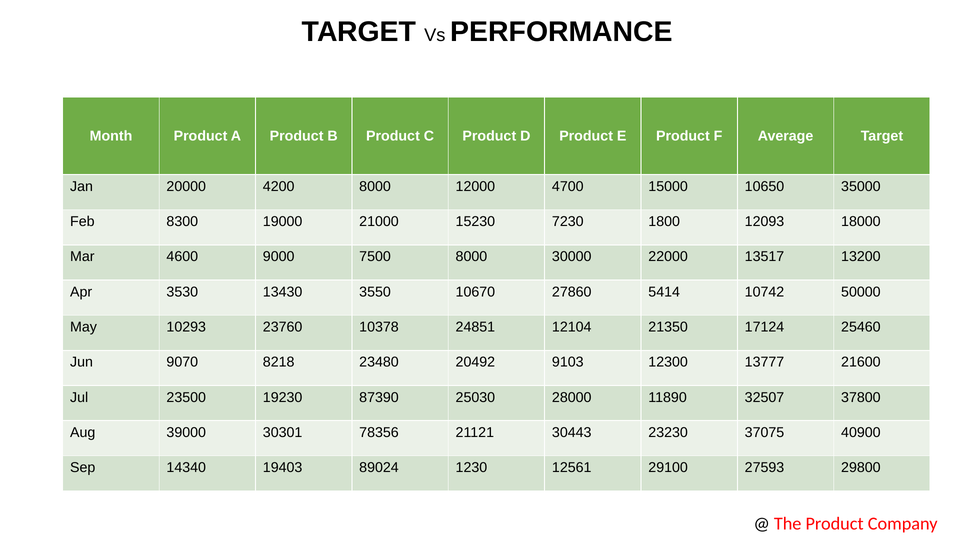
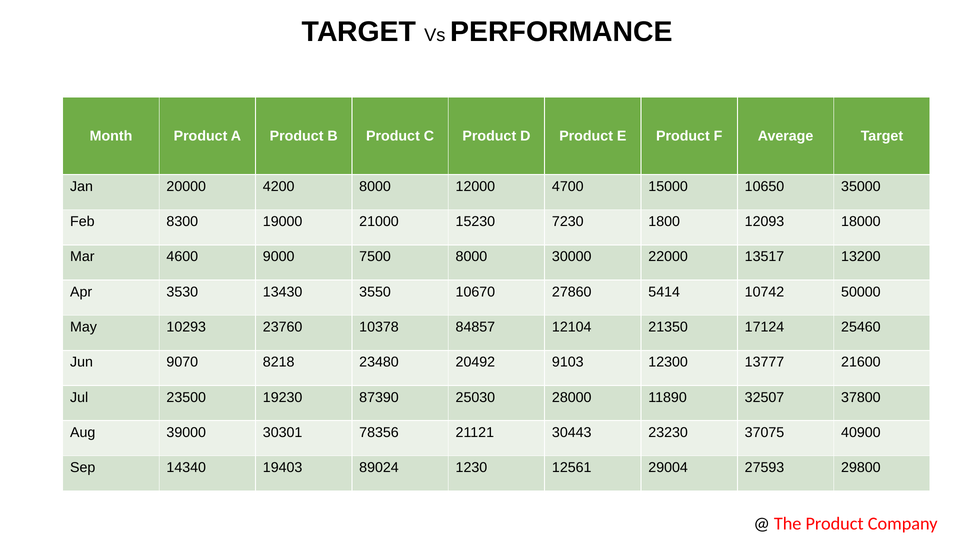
24851: 24851 -> 84857 (475, 327)
29100: 29100 -> 29004 (668, 468)
